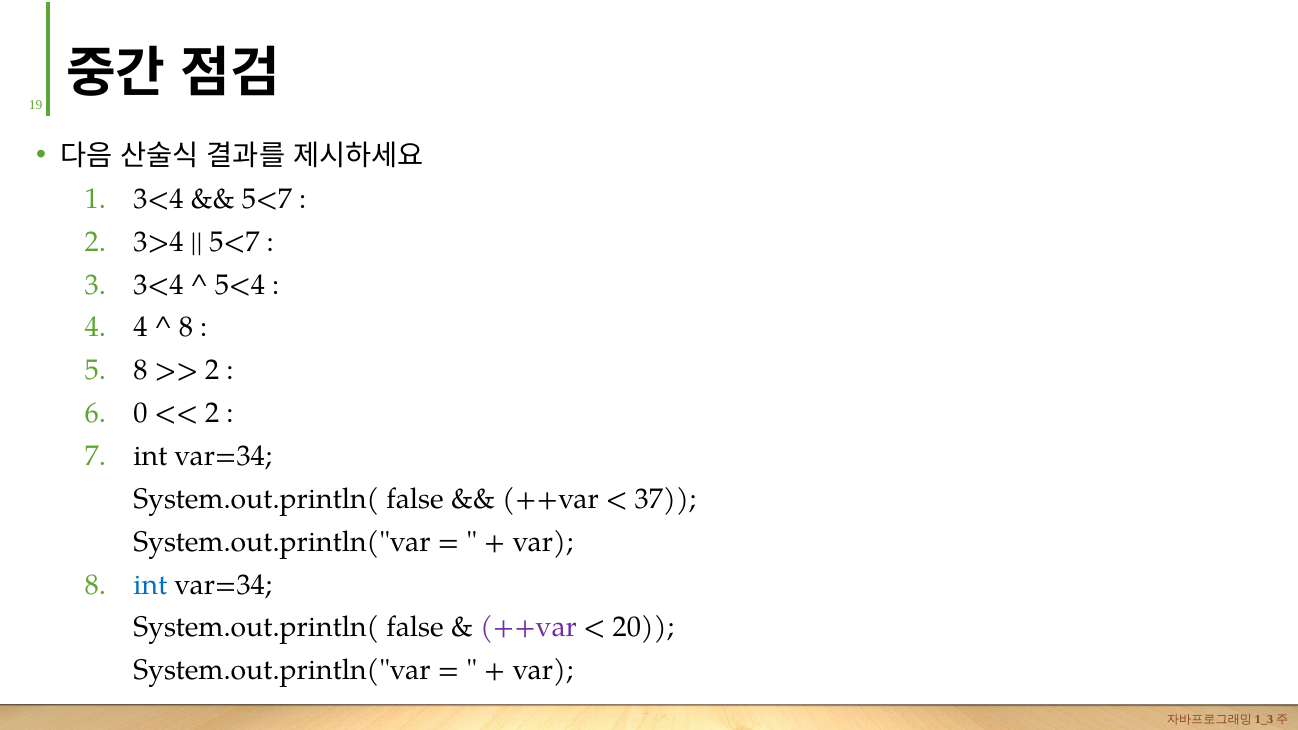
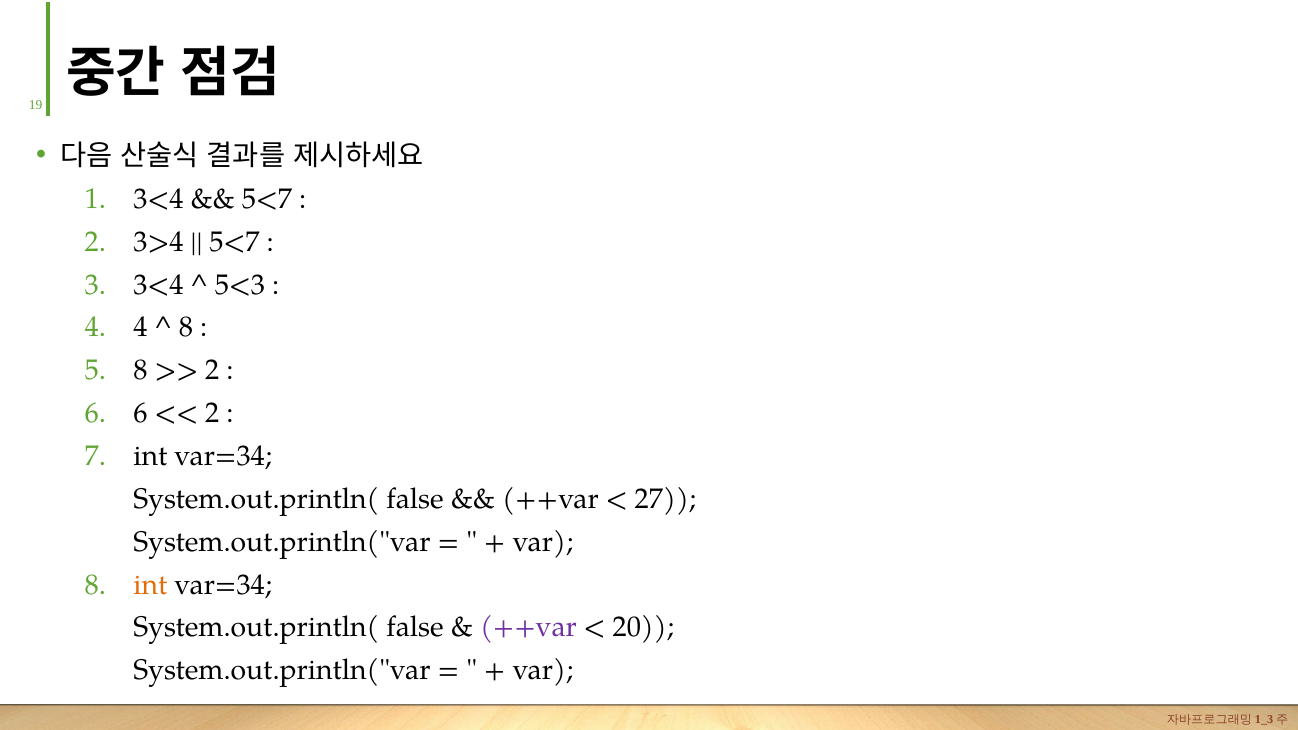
5<4: 5<4 -> 5<3 (240, 285)
0: 0 -> 6 (141, 413)
37: 37 -> 27 (665, 499)
int colour: blue -> orange (150, 585)
